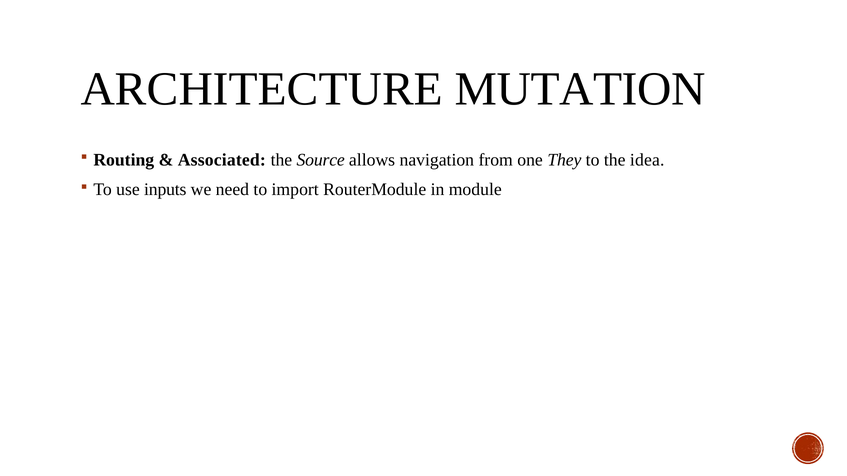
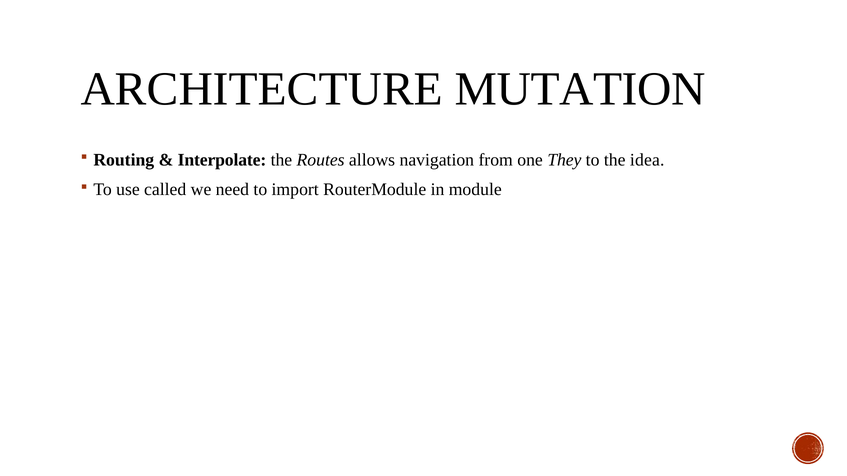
Associated: Associated -> Interpolate (222, 160)
Source: Source -> Routes (321, 160)
inputs: inputs -> called (165, 190)
